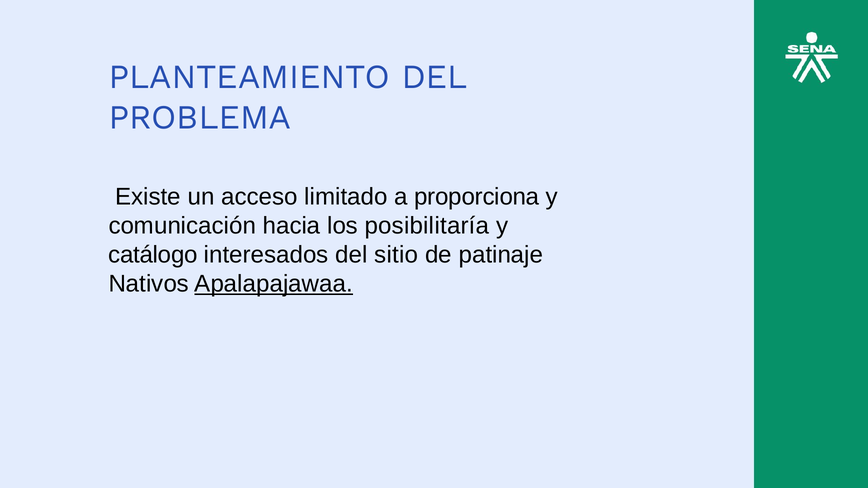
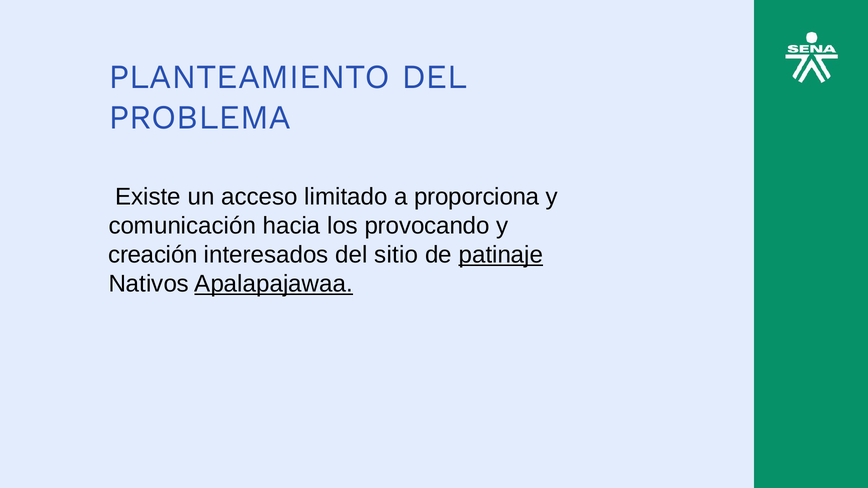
posibilitaría: posibilitaría -> provocando (427, 226)
catálogo: catálogo -> creación (153, 255)
patinaje underline: none -> present (501, 255)
